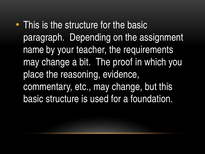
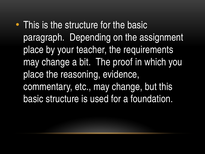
name: name -> place (34, 50)
